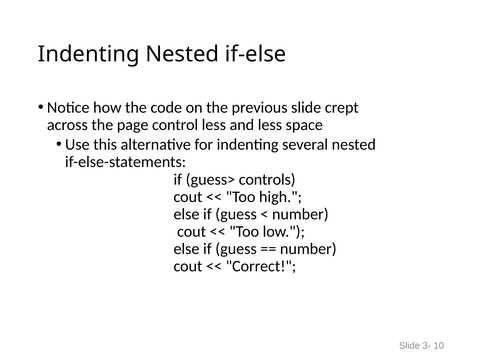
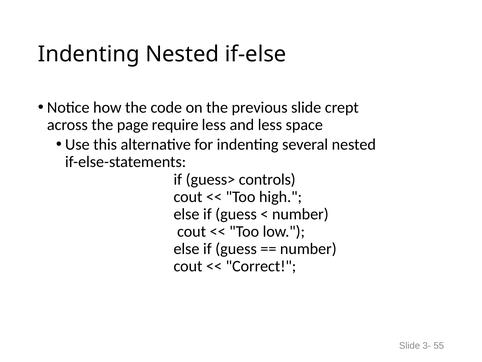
control: control -> require (175, 125)
10: 10 -> 55 (439, 345)
